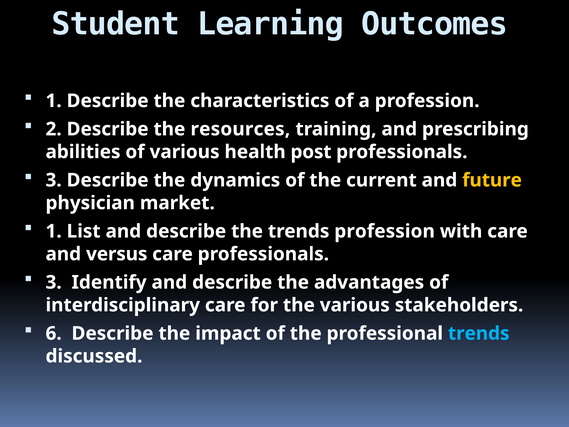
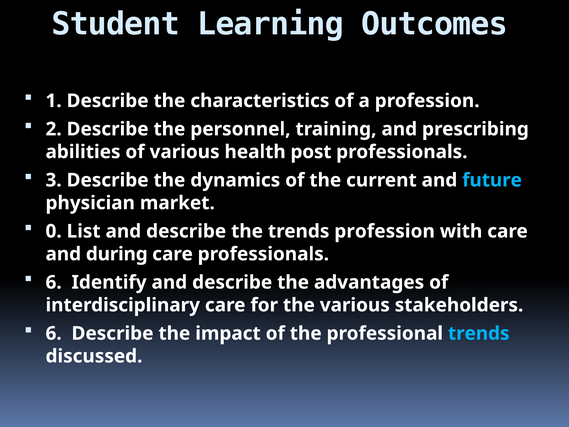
resources: resources -> personnel (240, 129)
future colour: yellow -> light blue (492, 180)
1: 1 -> 0 (54, 231)
versus: versus -> during (117, 254)
3: 3 -> 6 (54, 282)
